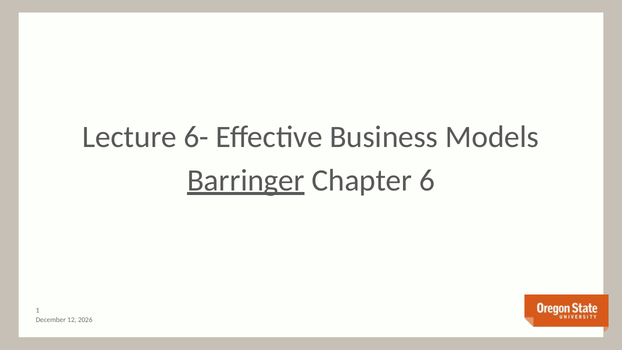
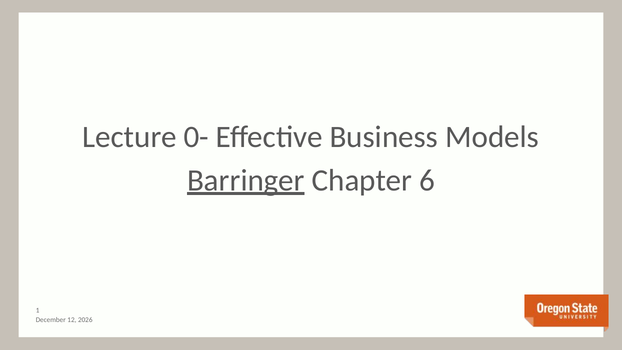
6-: 6- -> 0- (196, 137)
